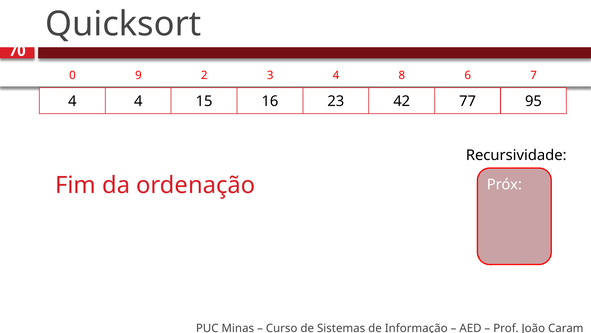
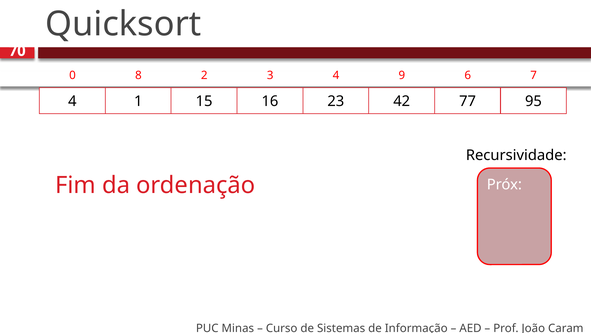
9: 9 -> 8 (138, 75)
8: 8 -> 9 (402, 75)
4 4: 4 -> 1 (138, 101)
